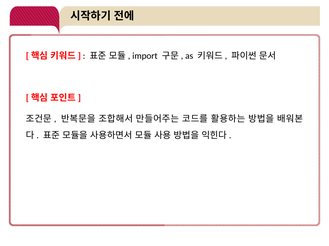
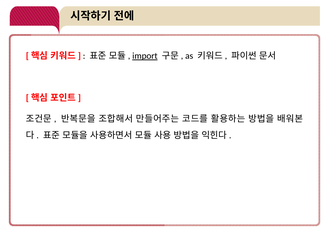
import underline: none -> present (145, 56)
